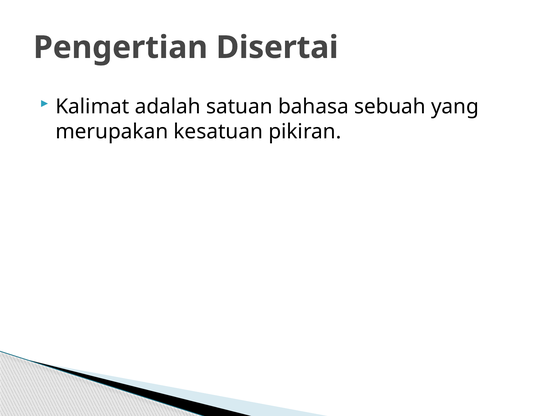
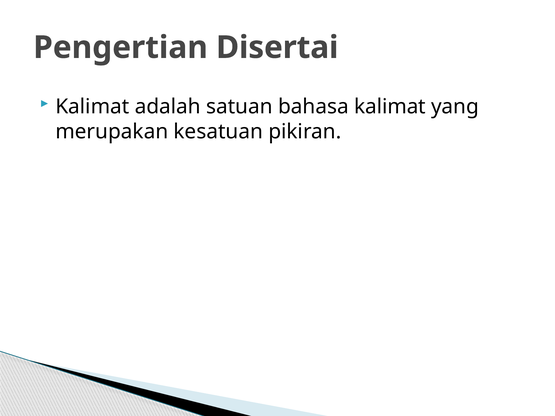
bahasa sebuah: sebuah -> kalimat (390, 107)
